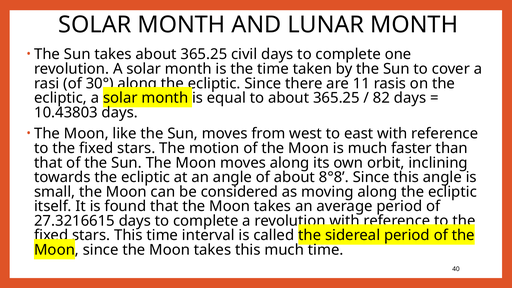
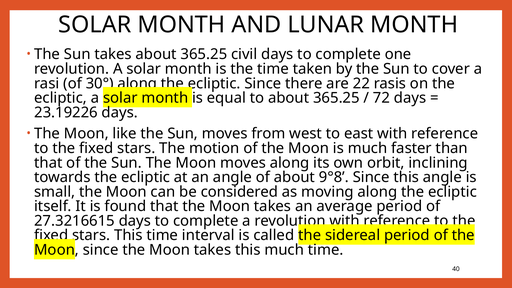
11: 11 -> 22 (361, 83)
82: 82 -> 72 (382, 98)
10.43803: 10.43803 -> 23.19226 (66, 112)
8°8: 8°8 -> 9°8 (334, 177)
